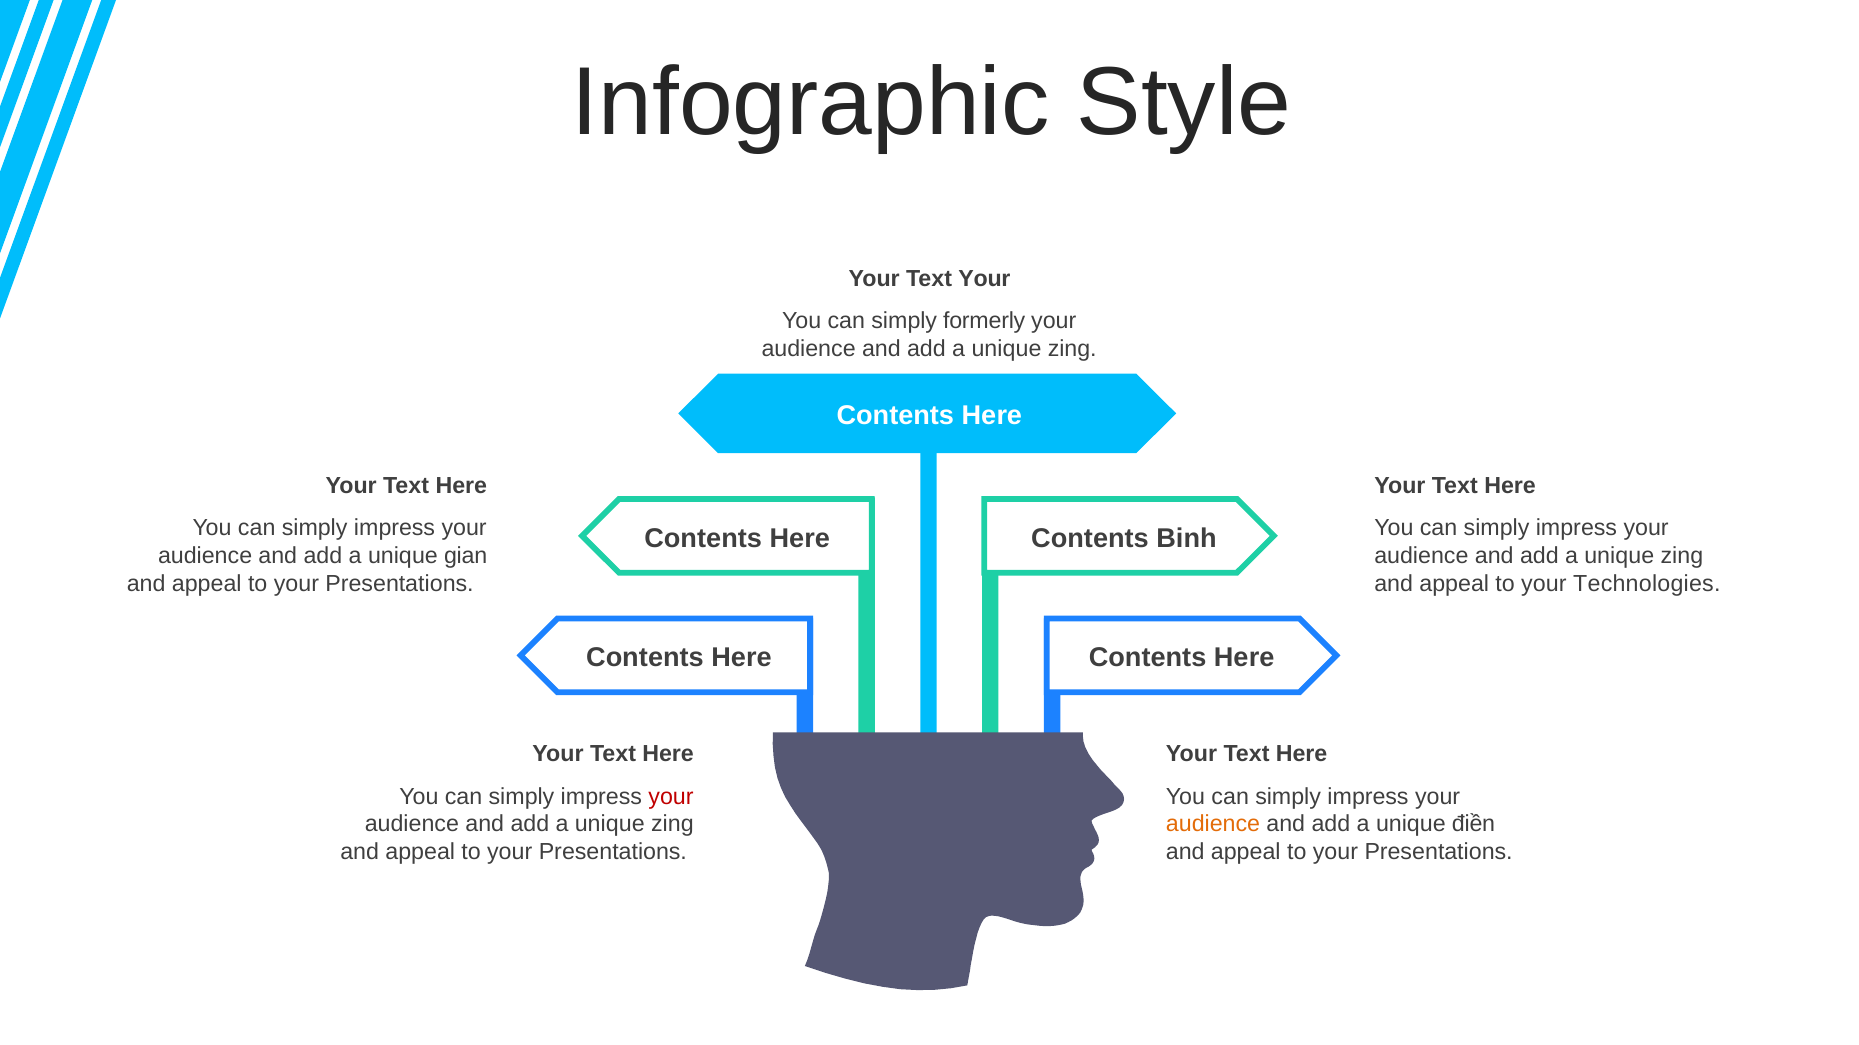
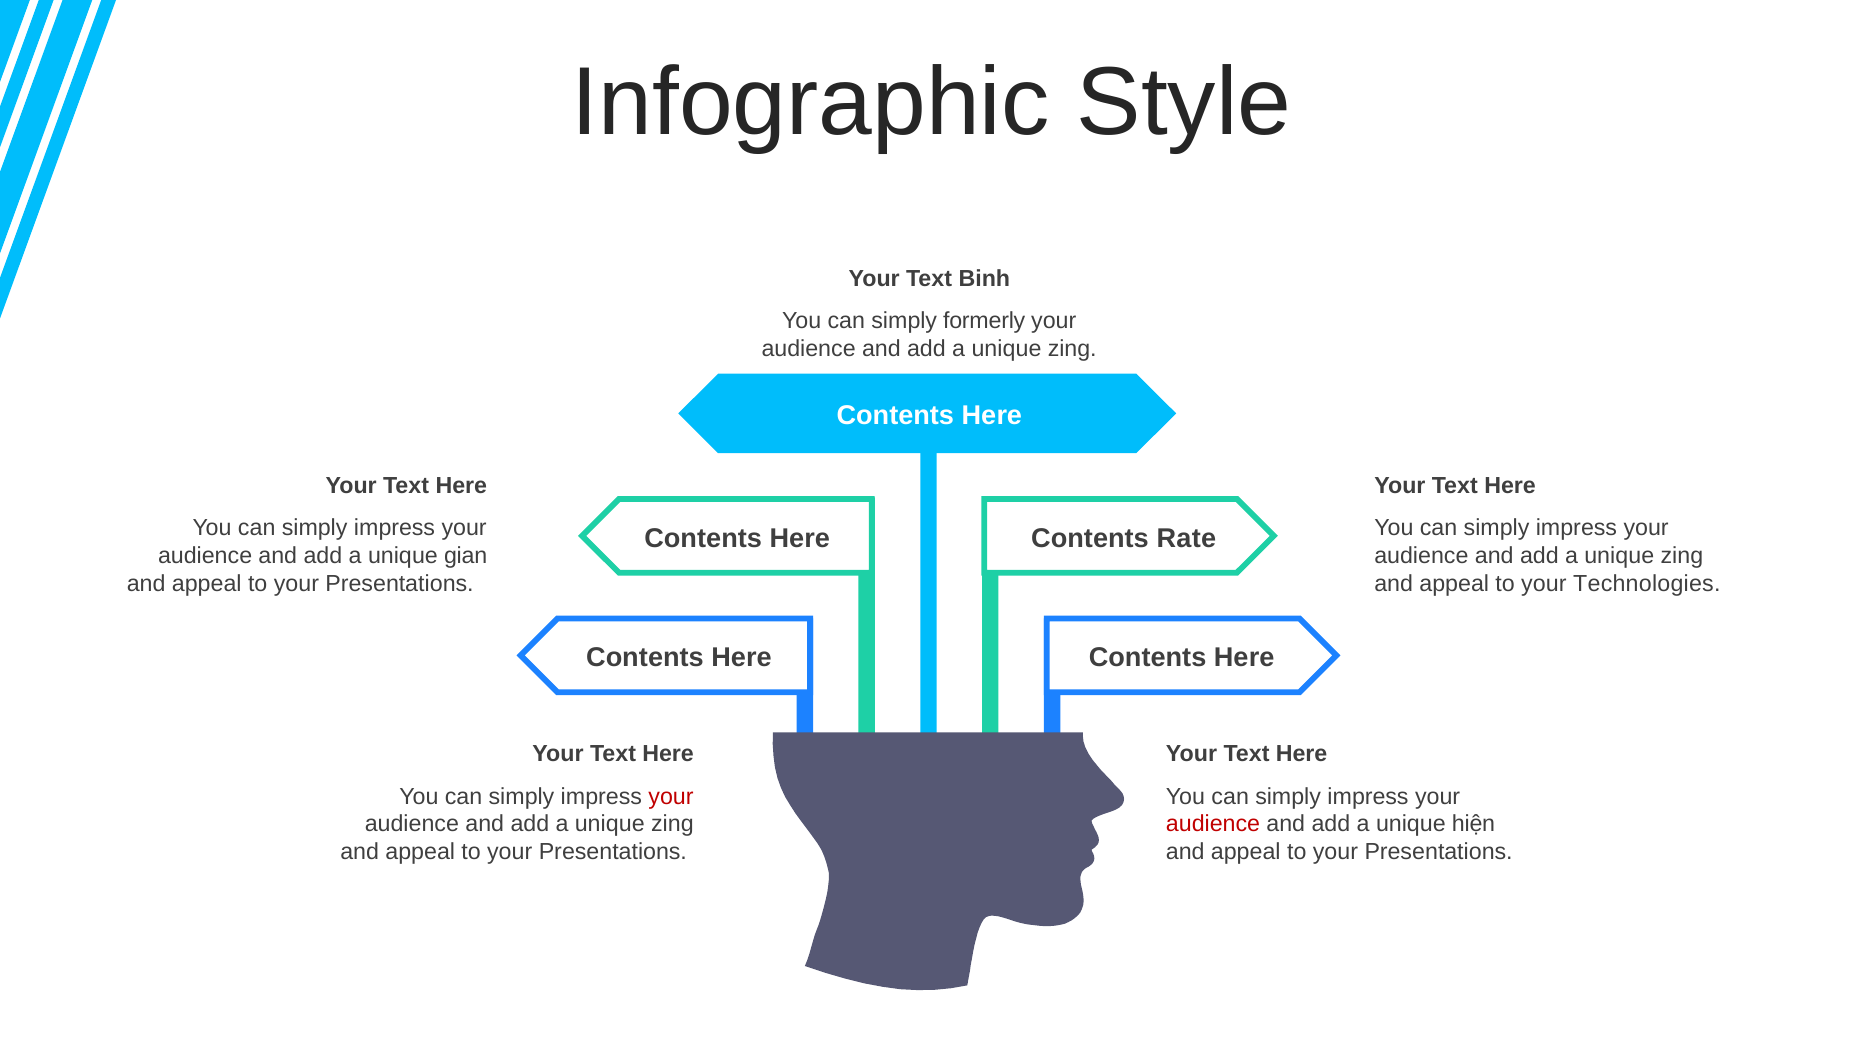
Text Your: Your -> Binh (984, 279)
Binh: Binh -> Rate (1186, 538)
audience colour: orange -> red (1213, 825)
điền: điền -> hiện (1474, 825)
